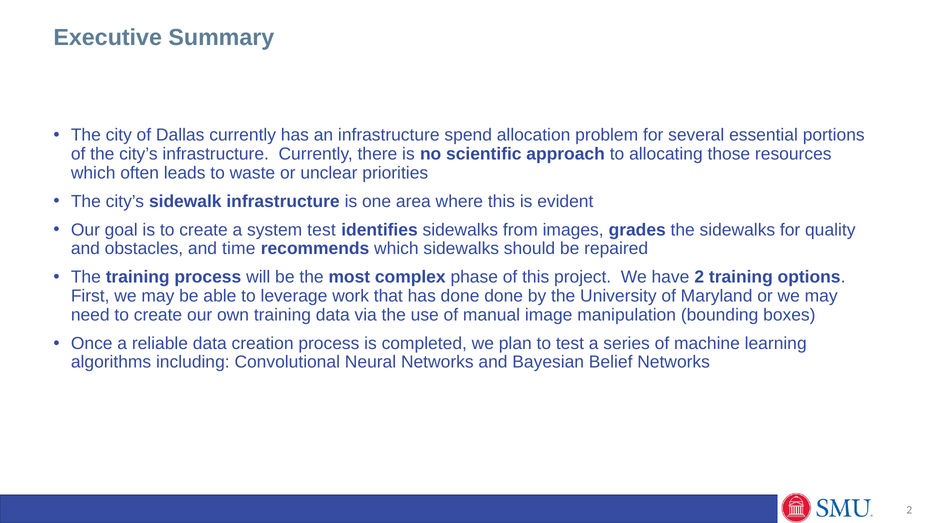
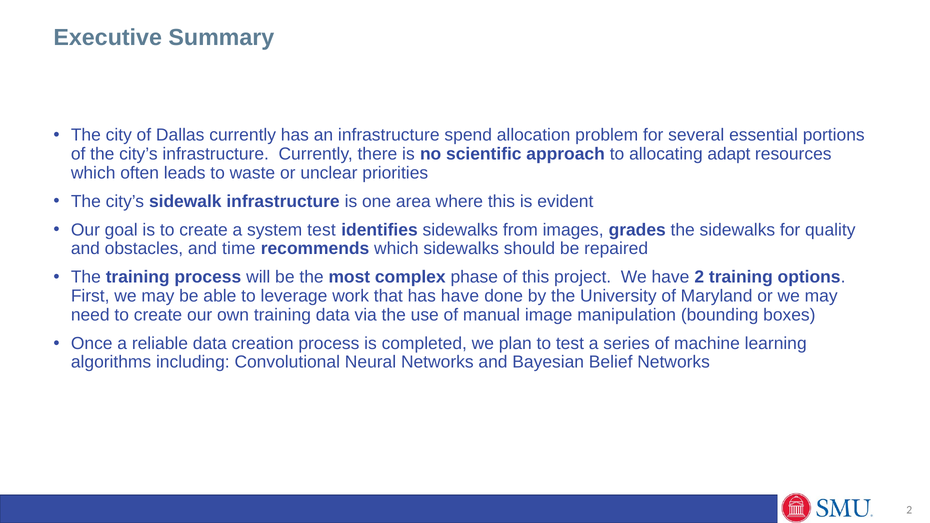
those: those -> adapt (729, 154)
has done: done -> have (460, 296)
